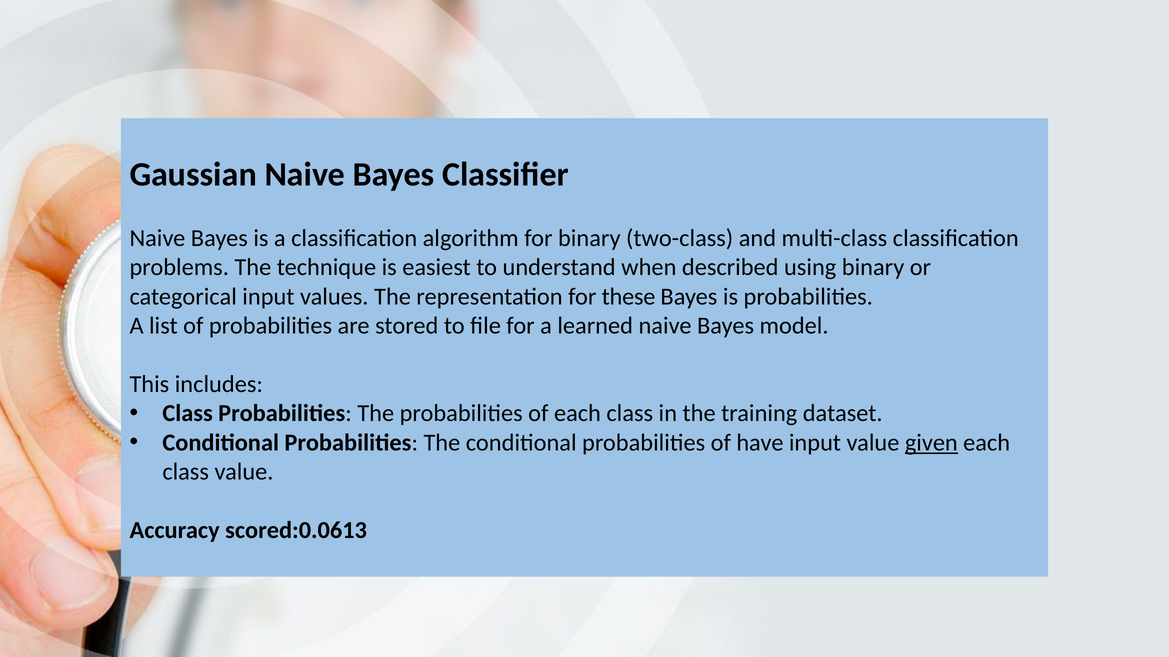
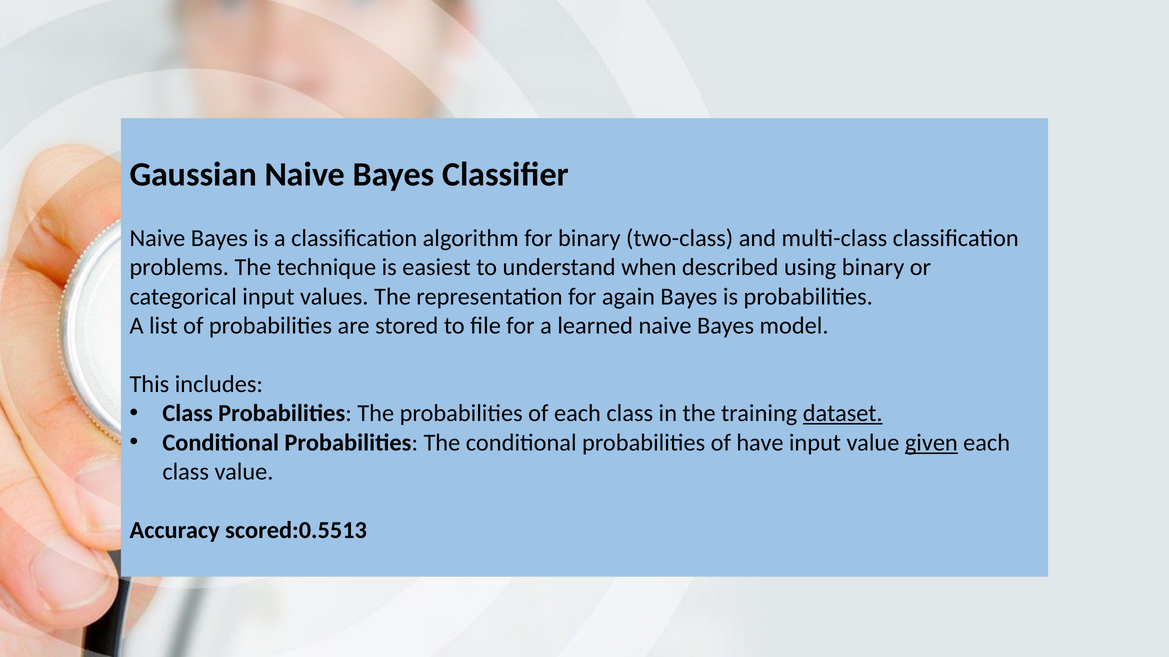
these: these -> again (628, 297)
dataset underline: none -> present (843, 414)
scored:0.0613: scored:0.0613 -> scored:0.5513 (296, 531)
